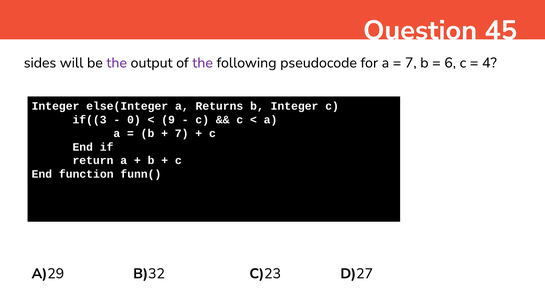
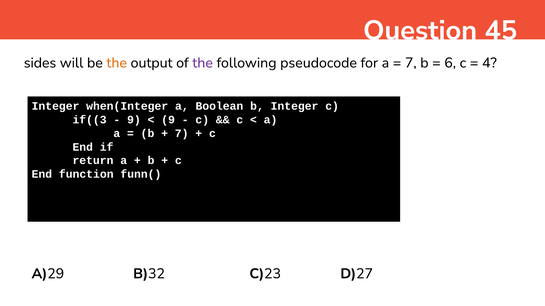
the colour: purple -> orange (117, 63)
else(Integer: else(Integer -> when(Integer (127, 106)
Returns: Returns -> Boolean (219, 106)
0: 0 -> 9 (134, 120)
